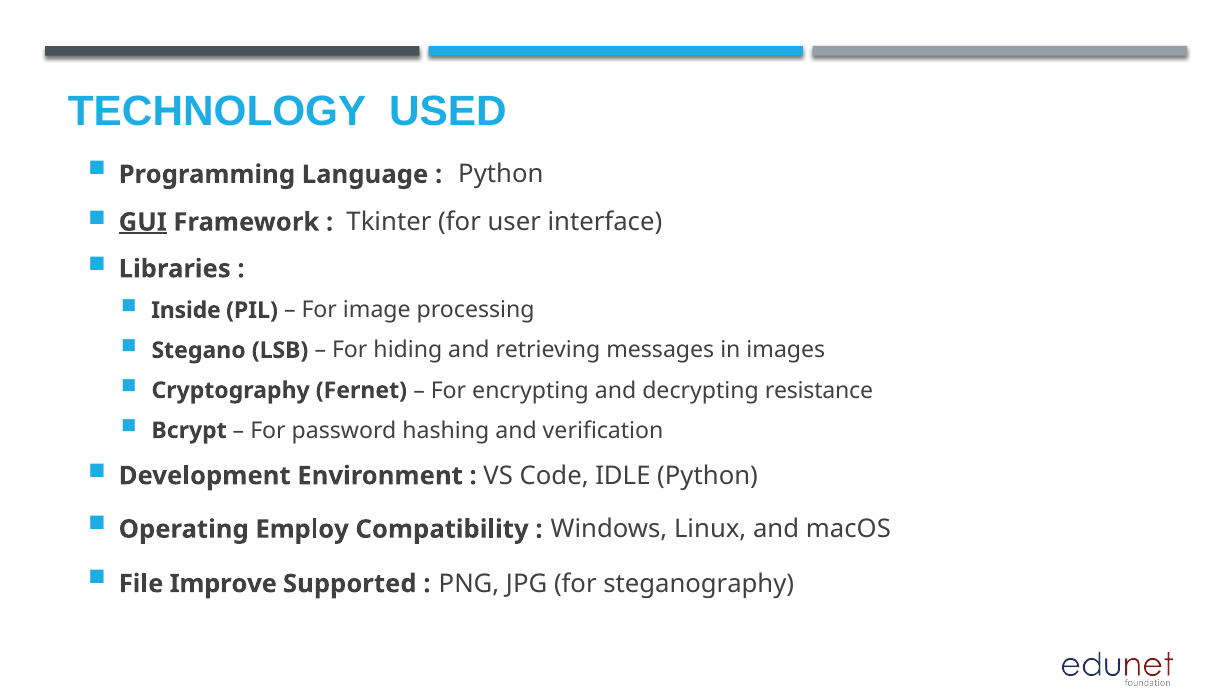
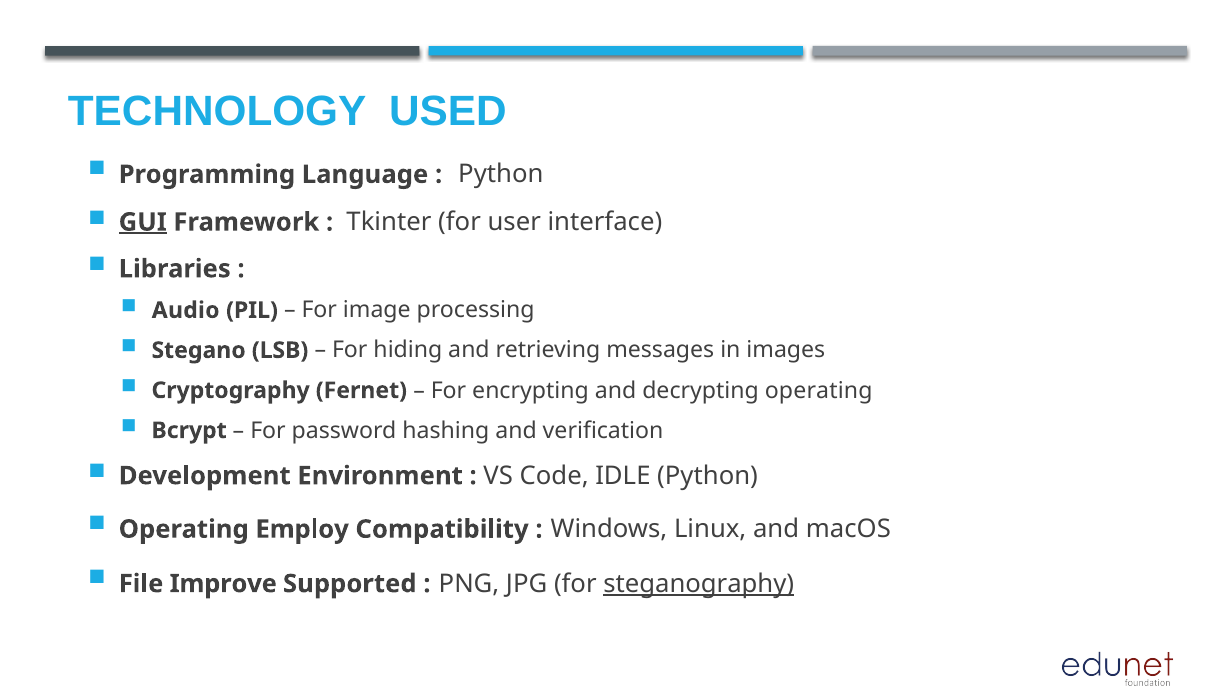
Inside: Inside -> Audio (186, 310)
decrypting resistance: resistance -> operating (819, 390)
steganography underline: none -> present (699, 584)
